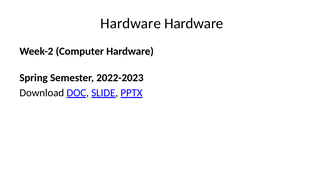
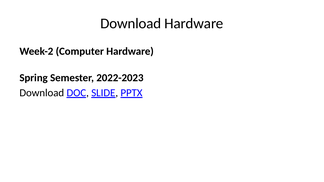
Hardware: Hardware -> Download (131, 24)
